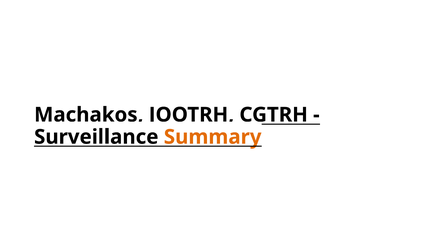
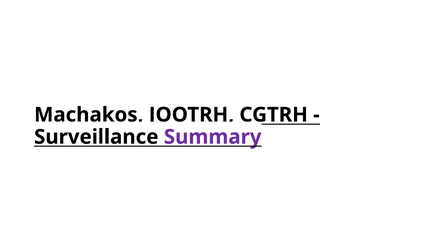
Summary colour: orange -> purple (213, 137)
